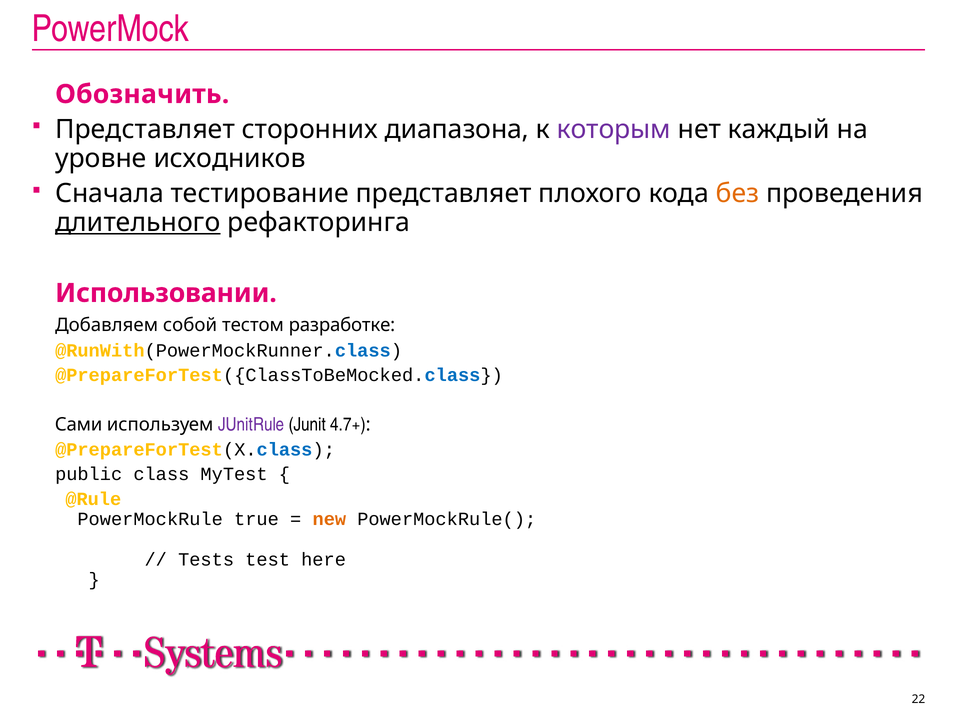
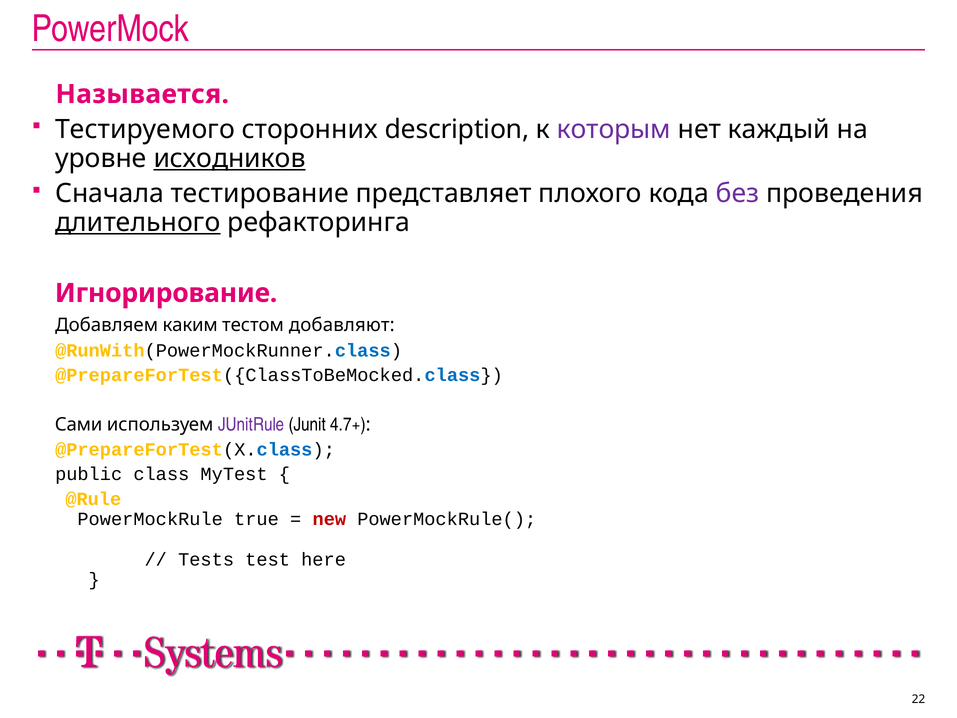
Обозначить: Обозначить -> Называется (142, 94)
Представляет: Представляет -> Тестируемого (145, 130)
диапазона: диапазона -> description (457, 130)
исходников underline: none -> present (230, 158)
без colour: orange -> purple (737, 194)
Использовании: Использовании -> Игнорирование (166, 293)
собой: собой -> каким (190, 325)
разработке: разработке -> добавляют (342, 325)
new colour: orange -> red (329, 519)
